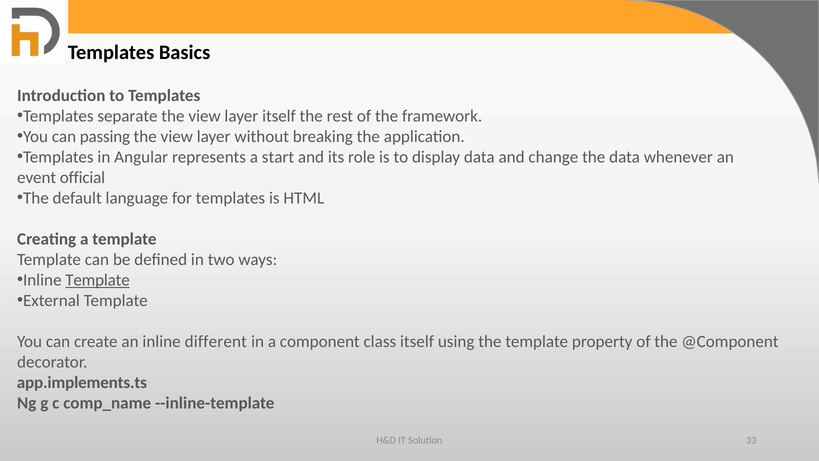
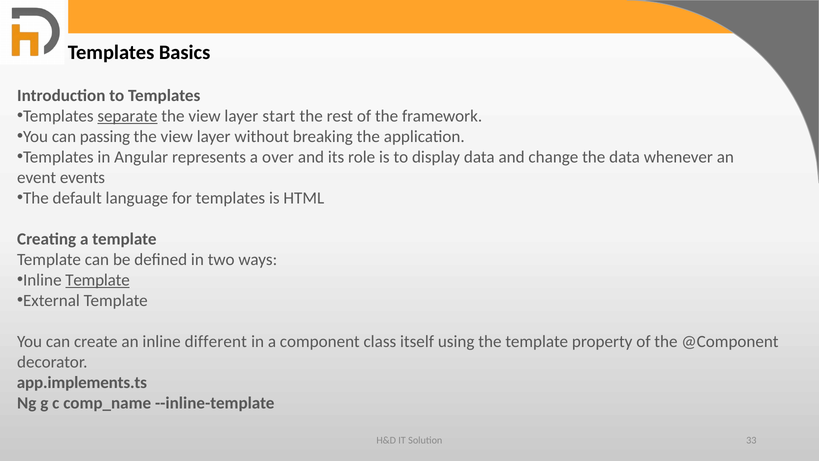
separate underline: none -> present (128, 116)
layer itself: itself -> start (279, 116)
start: start -> over (278, 157)
official: official -> events (82, 178)
